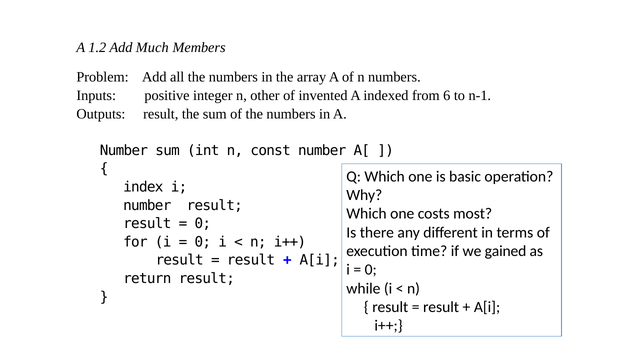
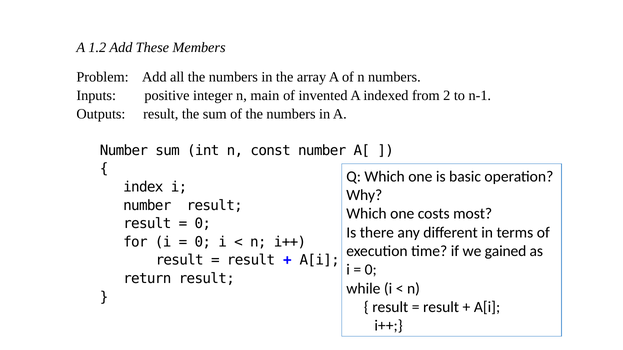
Much: Much -> These (152, 47)
other: other -> main (265, 96)
6: 6 -> 2 (447, 96)
